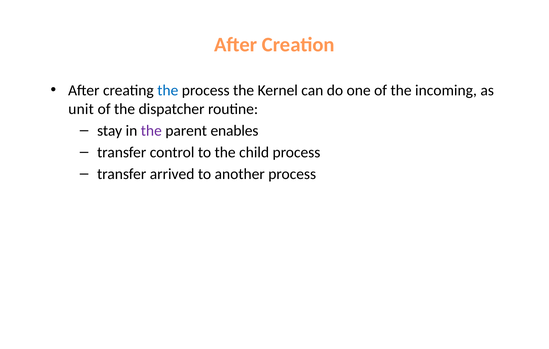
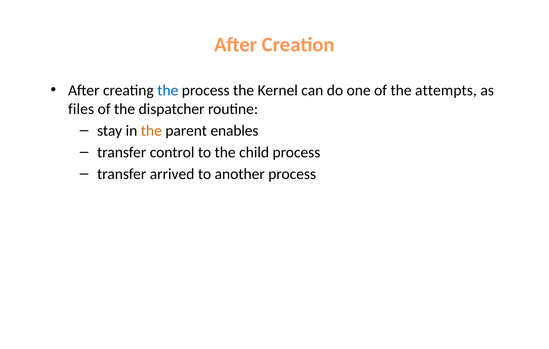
incoming: incoming -> attempts (446, 90)
unit: unit -> files (81, 109)
the colour: purple -> orange (151, 130)
